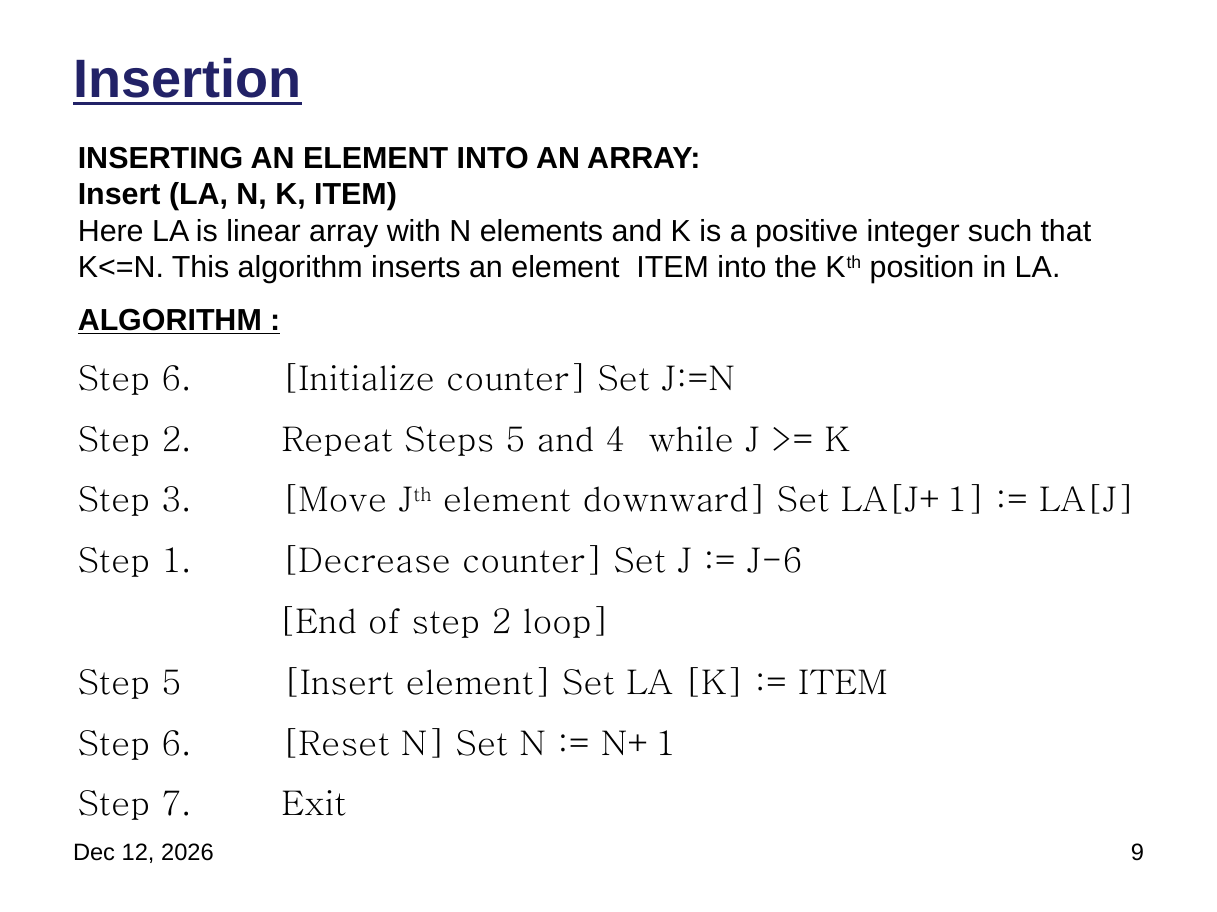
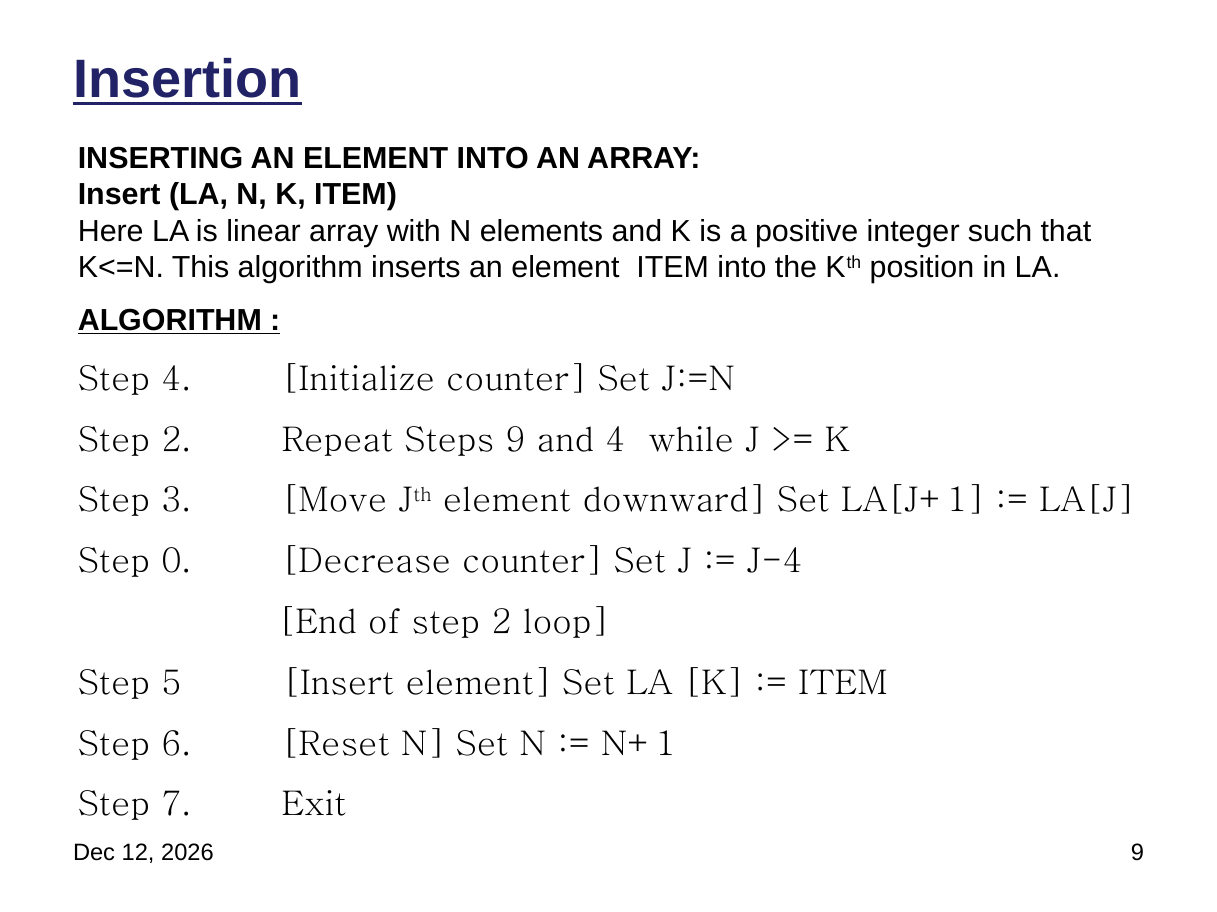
6: 6 -> 4 (176, 379)
Steps 5: 5 -> 9 (515, 440)
1: 1 -> 0 (176, 562)
J-6: J-6 -> J-4 (775, 562)
